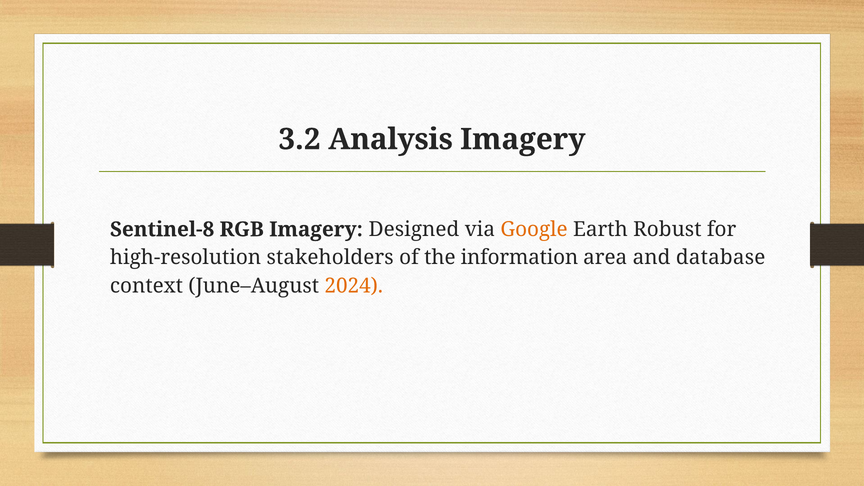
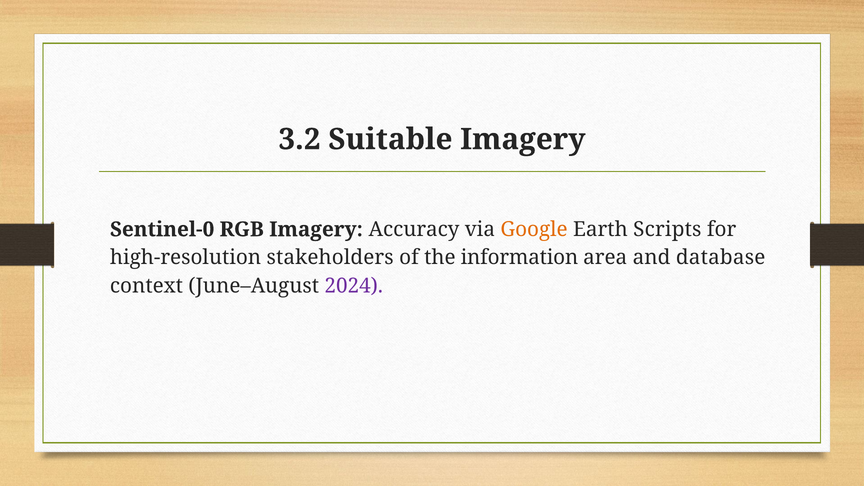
Analysis: Analysis -> Suitable (390, 139)
Sentinel-8: Sentinel-8 -> Sentinel-0 (162, 229)
Designed: Designed -> Accuracy (414, 229)
Robust: Robust -> Scripts (667, 229)
2024 colour: orange -> purple (354, 286)
